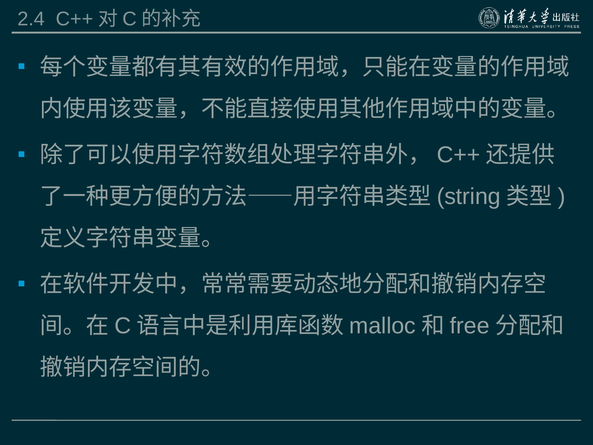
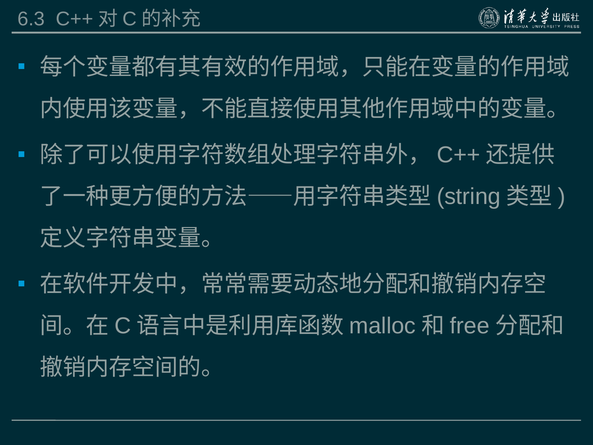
2.4: 2.4 -> 6.3 (31, 19)
